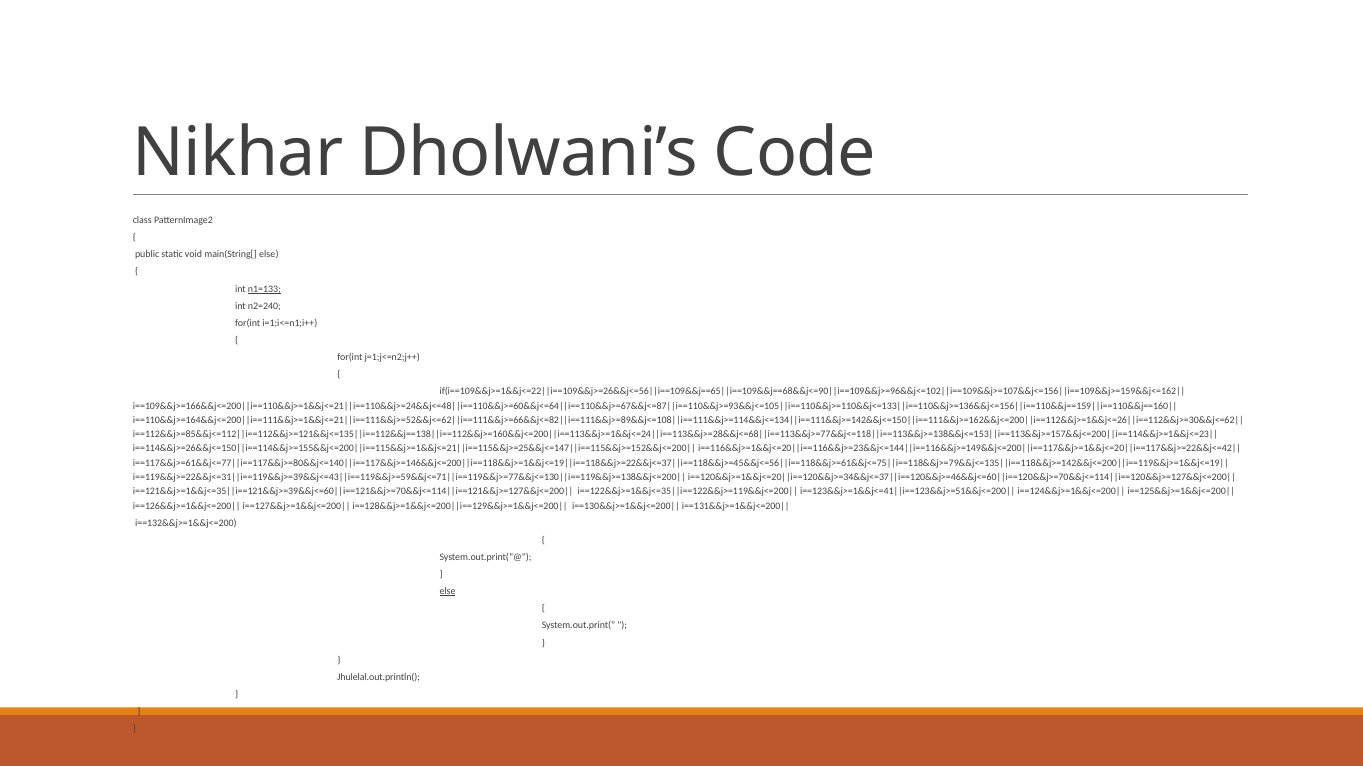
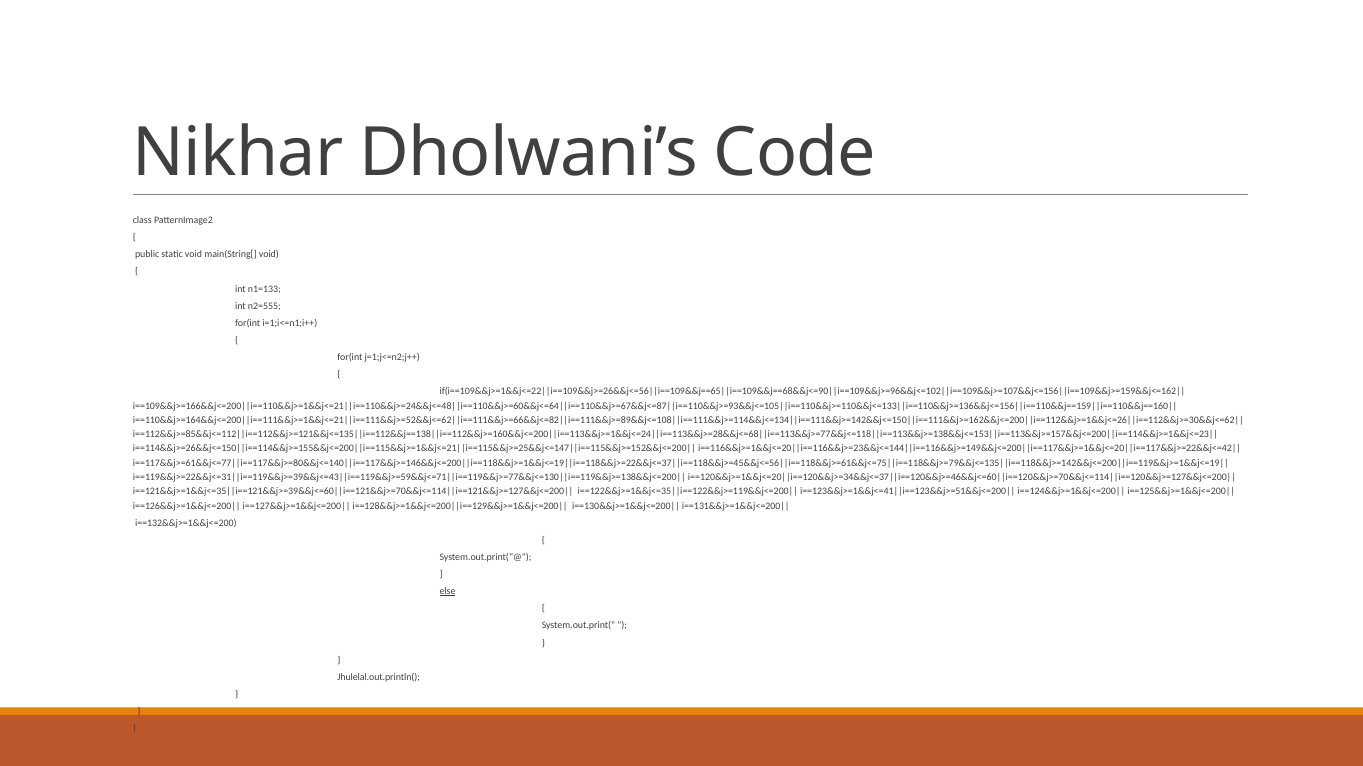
main(String[ else: else -> void (269, 255)
n1=133 underline: present -> none (264, 289)
n2=240: n2=240 -> n2=555 (264, 306)
